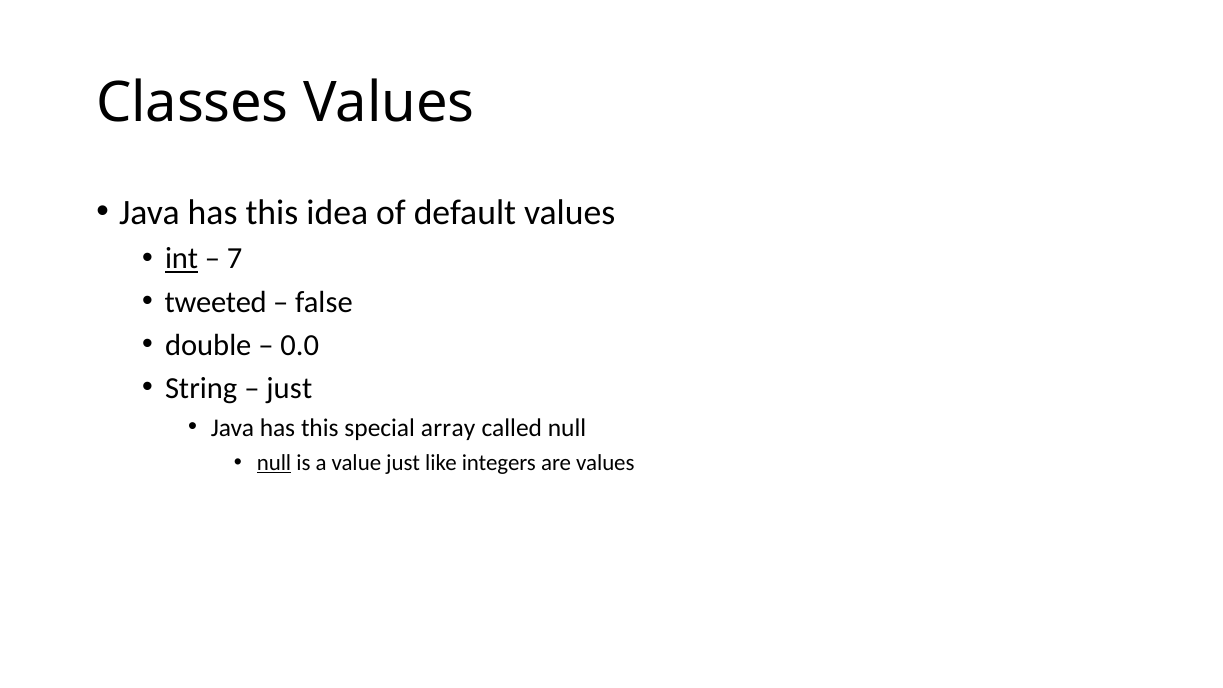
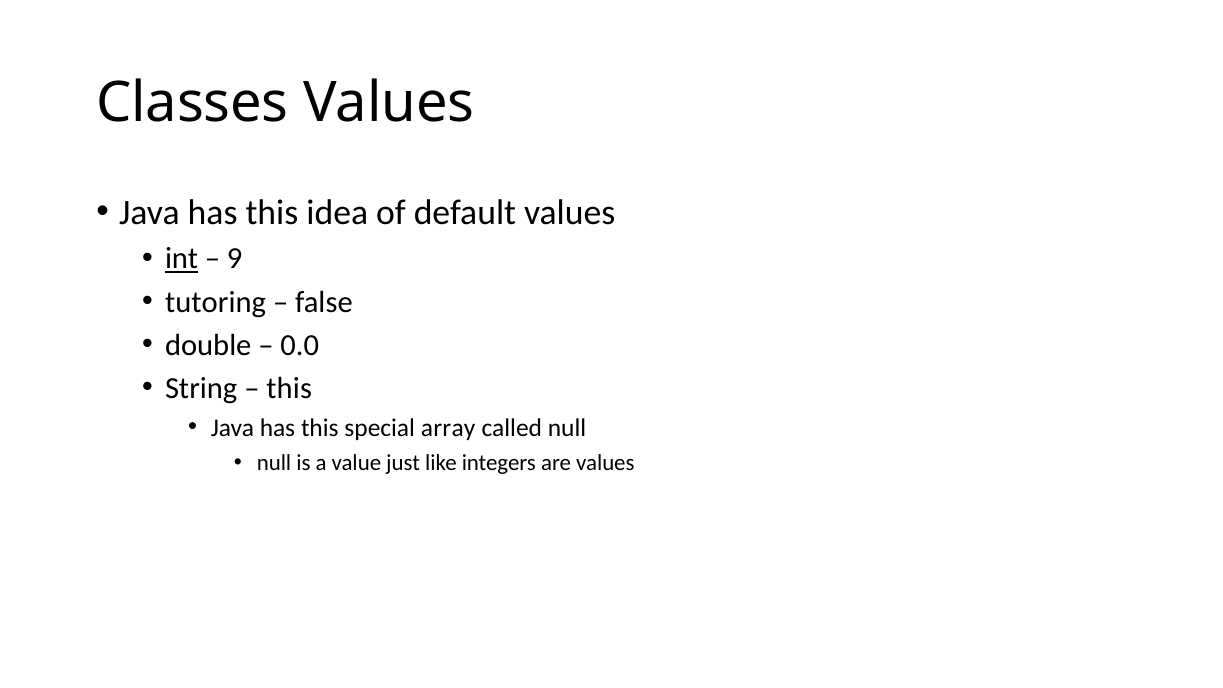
7: 7 -> 9 (235, 259)
tweeted: tweeted -> tutoring (216, 302)
just: just -> this (289, 388)
null underline: present -> none (274, 463)
